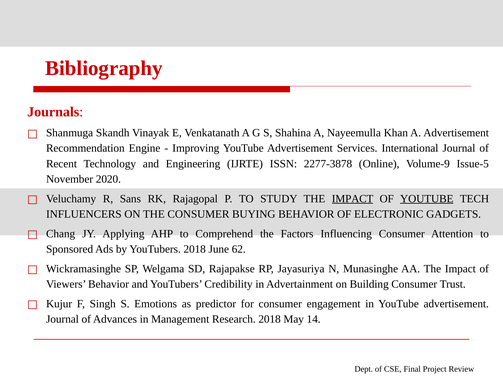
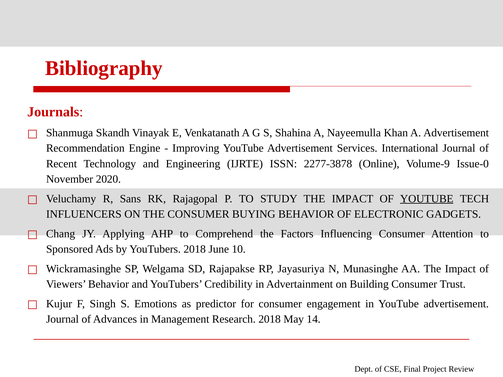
Issue-5: Issue-5 -> Issue-0 (473, 164)
IMPACT underline: present -> none (353, 199)
62: 62 -> 10 (239, 249)
